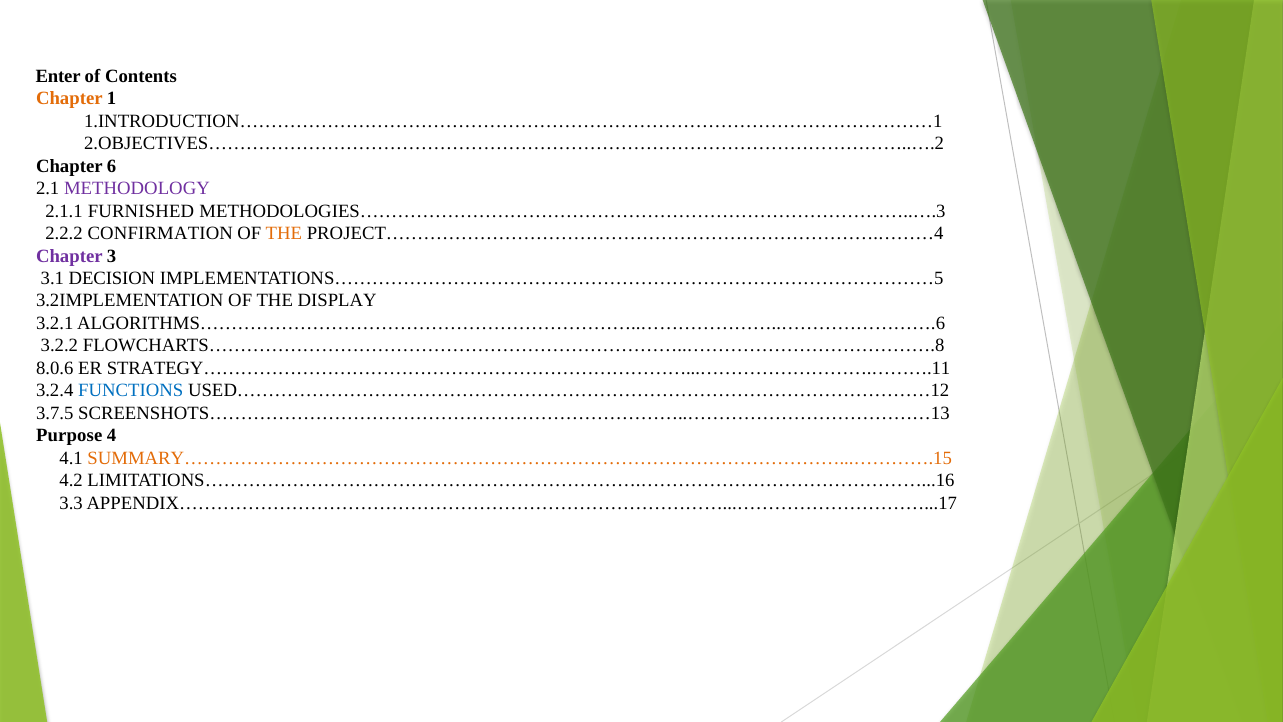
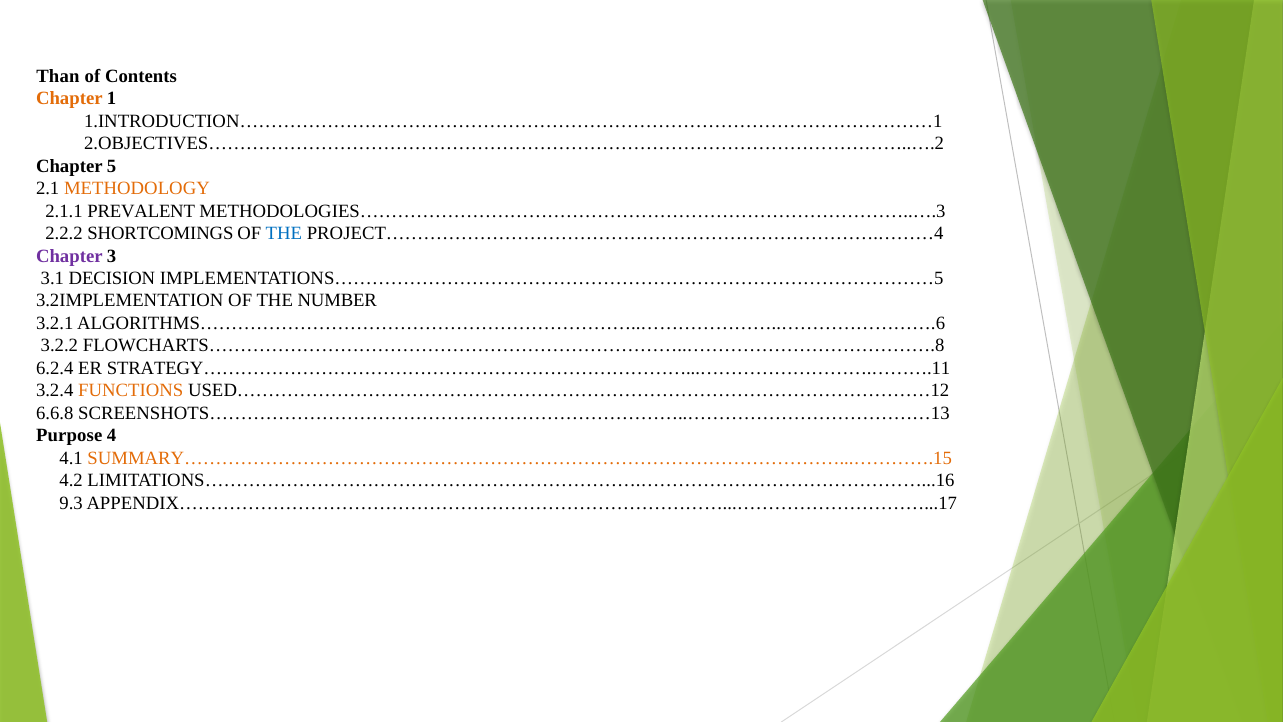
Enter: Enter -> Than (58, 76)
6: 6 -> 5 (112, 166)
METHODOLOGY colour: purple -> orange (137, 188)
FURNISHED: FURNISHED -> PREVALENT (141, 211)
CONFIRMATION: CONFIRMATION -> SHORTCOMINGS (160, 233)
THE colour: orange -> blue (284, 233)
DISPLAY: DISPLAY -> NUMBER (337, 301)
8.0.6: 8.0.6 -> 6.2.4 (55, 368)
FUNCTIONS colour: blue -> orange (131, 391)
3.7.5: 3.7.5 -> 6.6.8 (55, 413)
3.3: 3.3 -> 9.3 (71, 503)
